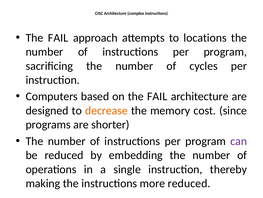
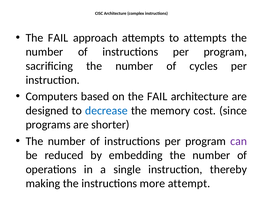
to locations: locations -> attempts (205, 38)
decrease colour: orange -> blue (106, 110)
more reduced: reduced -> attempt (189, 183)
